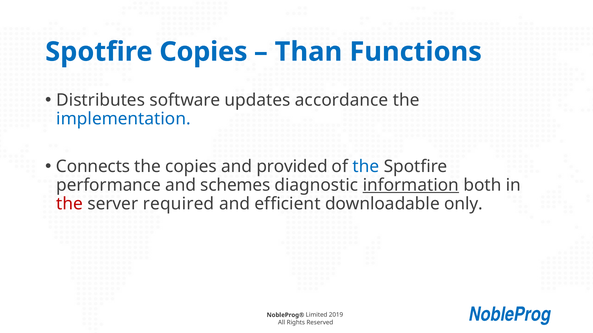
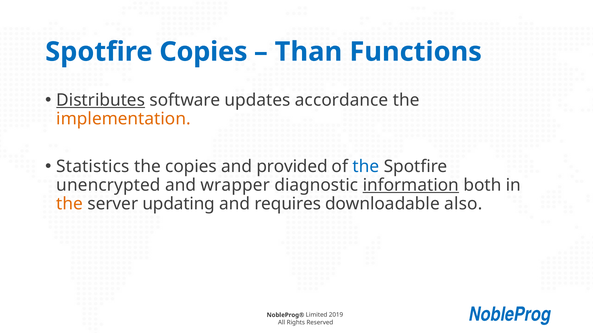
Distributes underline: none -> present (101, 100)
implementation colour: blue -> orange (123, 119)
Connects: Connects -> Statistics (93, 167)
performance: performance -> unencrypted (108, 185)
schemes: schemes -> wrapper (235, 185)
the colour: red -> orange (70, 204)
required: required -> updating (179, 204)
efficient: efficient -> requires (288, 204)
only: only -> also (463, 204)
